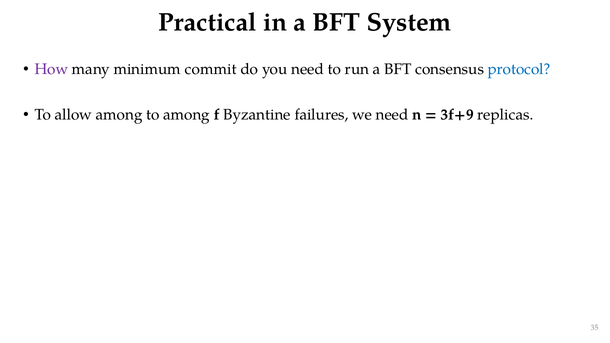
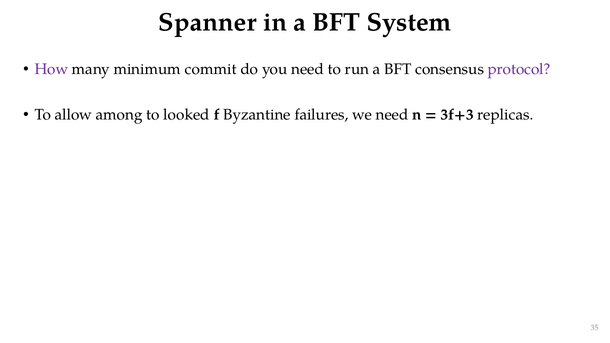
Practical: Practical -> Spanner (208, 22)
protocol colour: blue -> purple (519, 69)
to among: among -> looked (187, 115)
3f+9: 3f+9 -> 3f+3 (457, 115)
